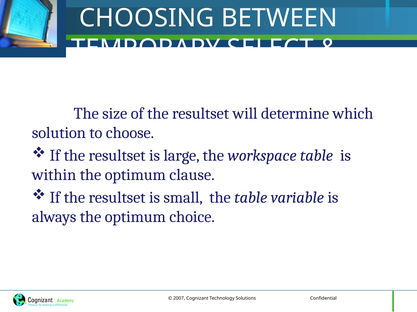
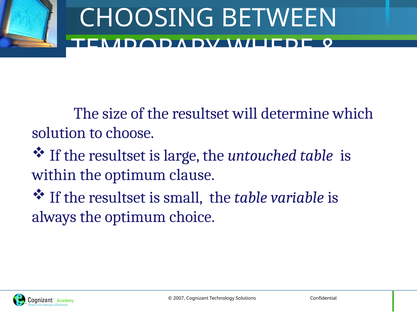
SELECT: SELECT -> WHERE (270, 49)
workspace: workspace -> untouched (262, 156)
